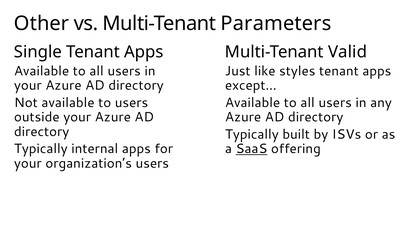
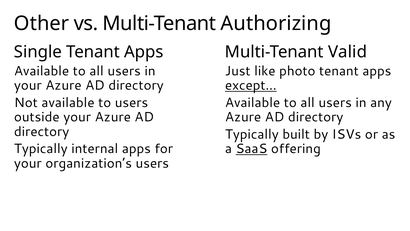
Parameters: Parameters -> Authorizing (276, 24)
styles: styles -> photo (297, 71)
except… underline: none -> present (251, 85)
